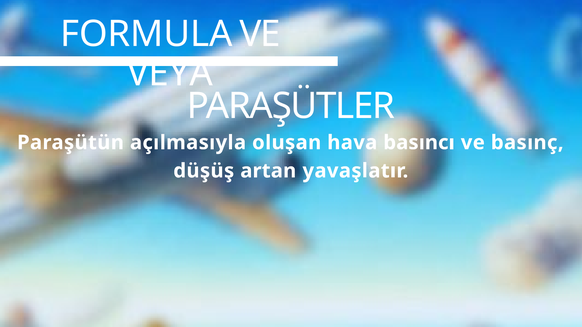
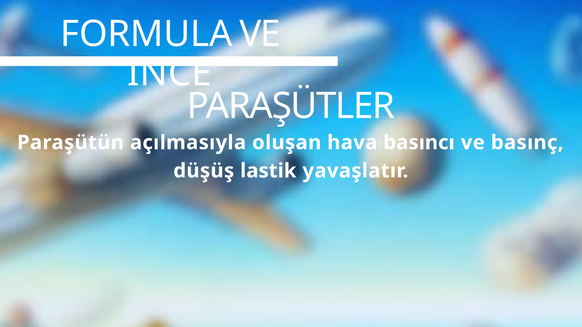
VEYA: VEYA -> INCE (170, 74)
artan: artan -> lastik (268, 171)
